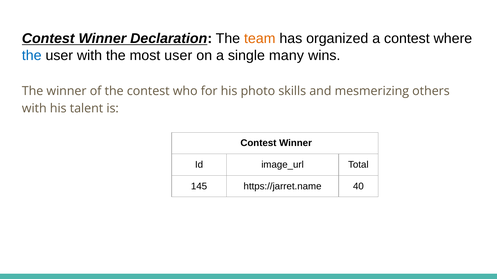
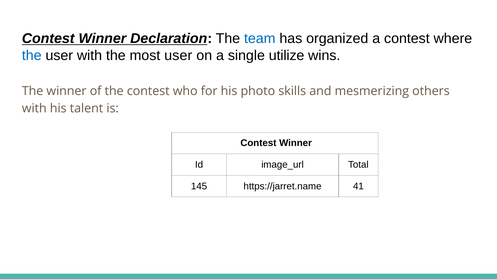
team colour: orange -> blue (260, 39)
many: many -> utilize (287, 56)
40: 40 -> 41 (358, 187)
